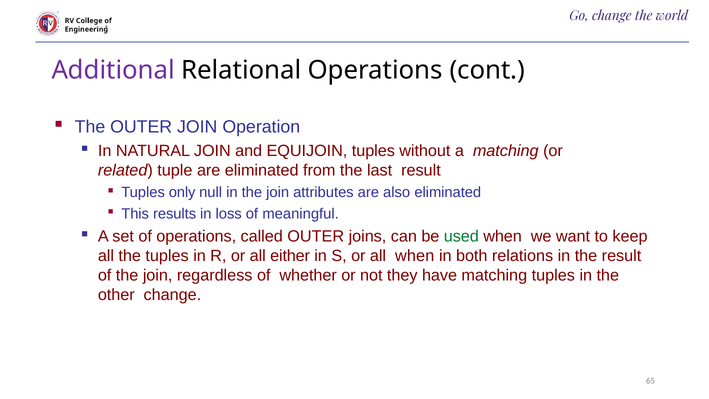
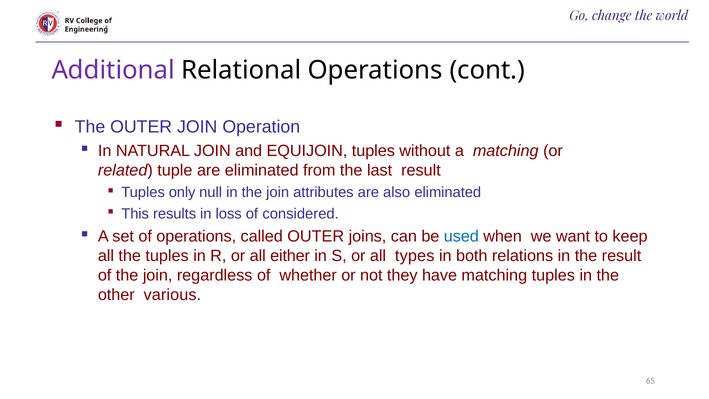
meaningful: meaningful -> considered (301, 214)
used colour: green -> blue (461, 236)
all when: when -> types (415, 256)
other change: change -> various (172, 295)
